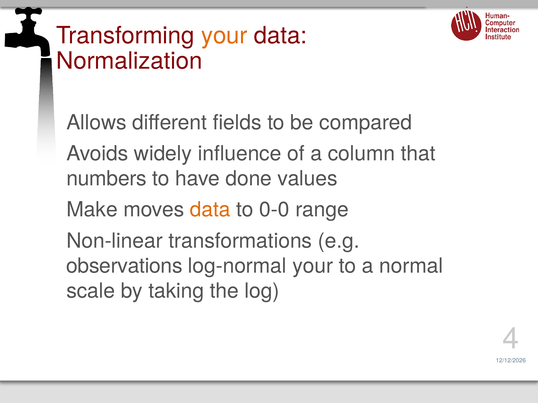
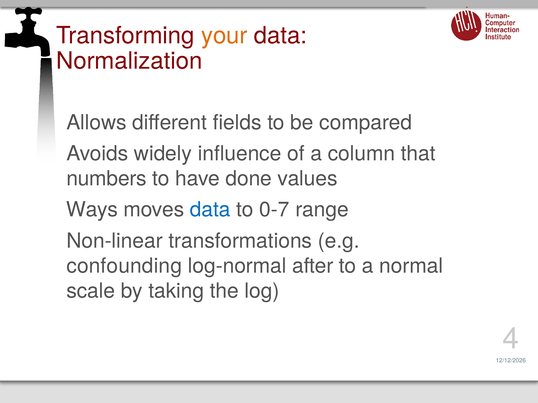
Make: Make -> Ways (92, 210)
data colour: orange -> blue (210, 210)
0-0: 0-0 -> 0-7 (274, 210)
observations: observations -> confounding (124, 266)
log-normal your: your -> after (313, 266)
